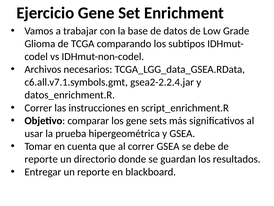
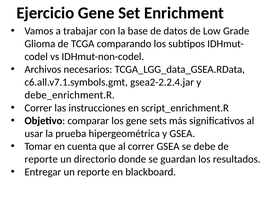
datos_enrichment.R: datos_enrichment.R -> debe_enrichment.R (70, 95)
